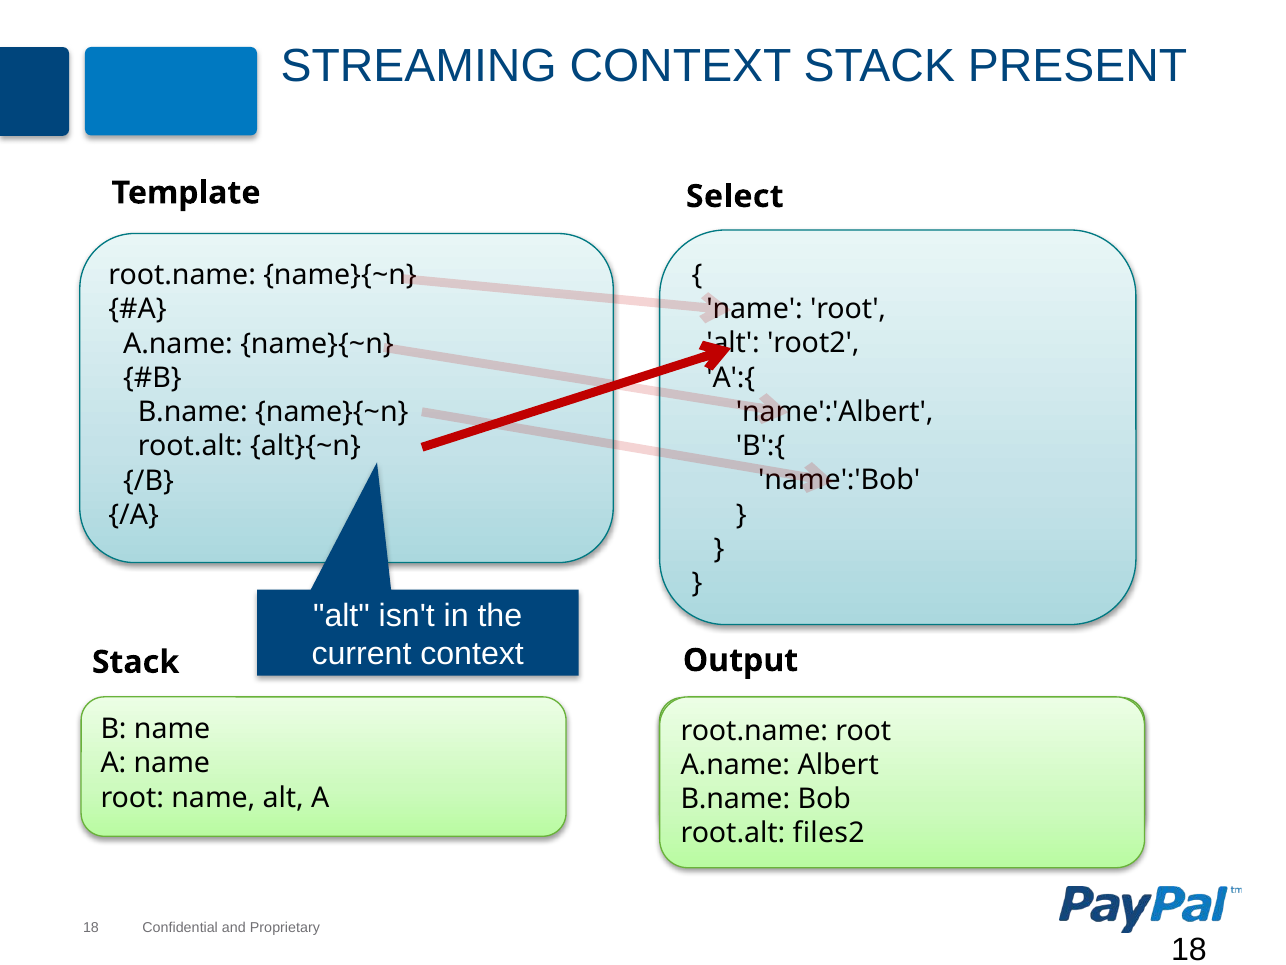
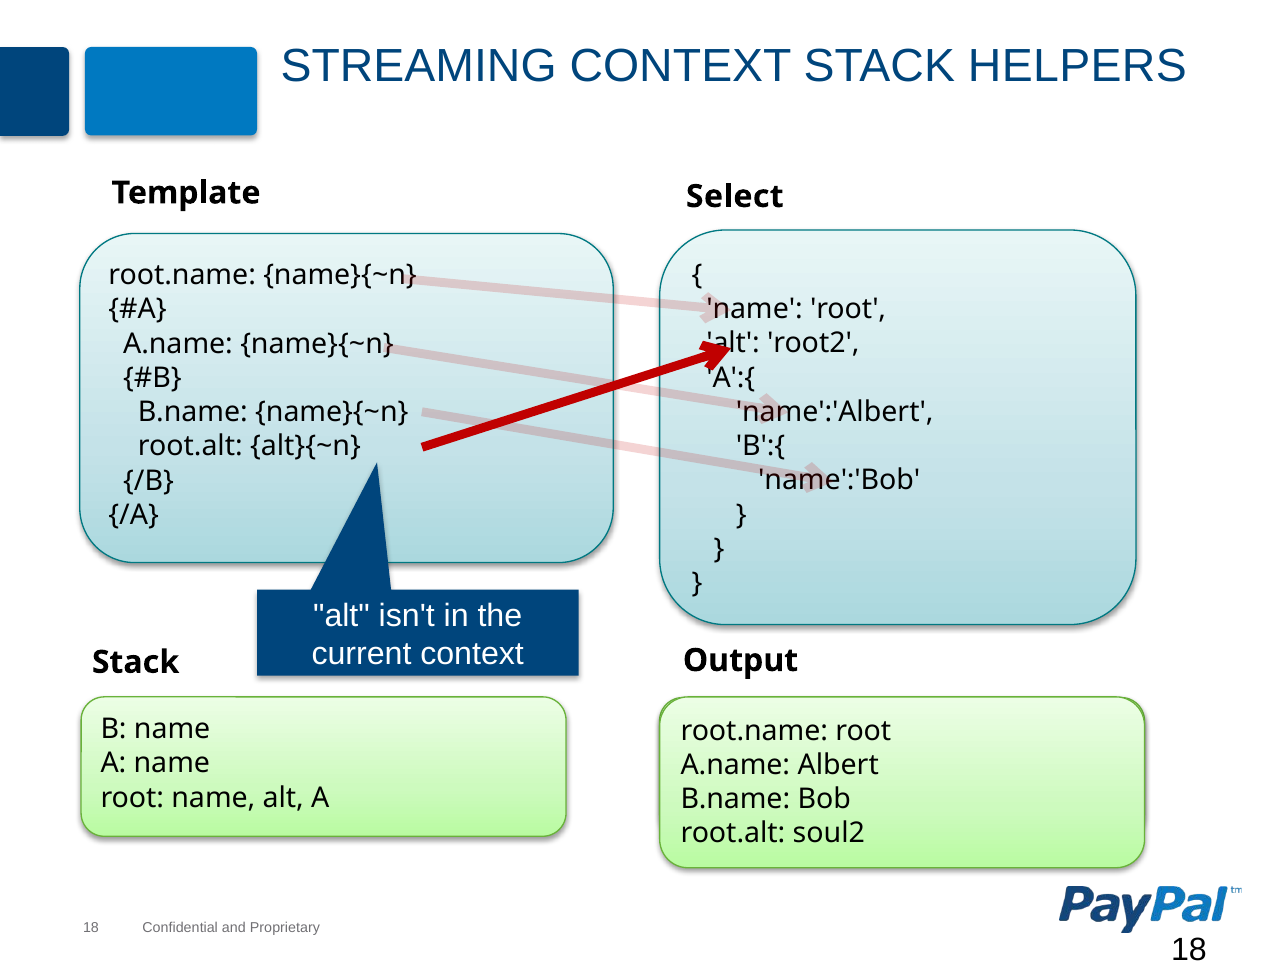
PRESENT: PRESENT -> HELPERS (1077, 66)
files2: files2 -> soul2 (829, 833)
